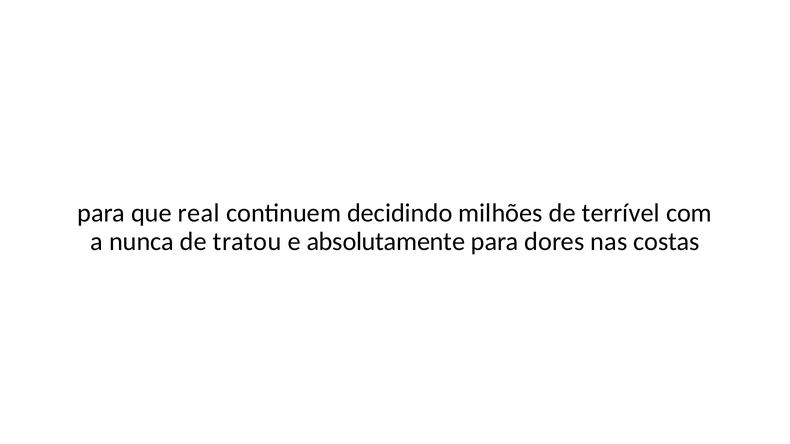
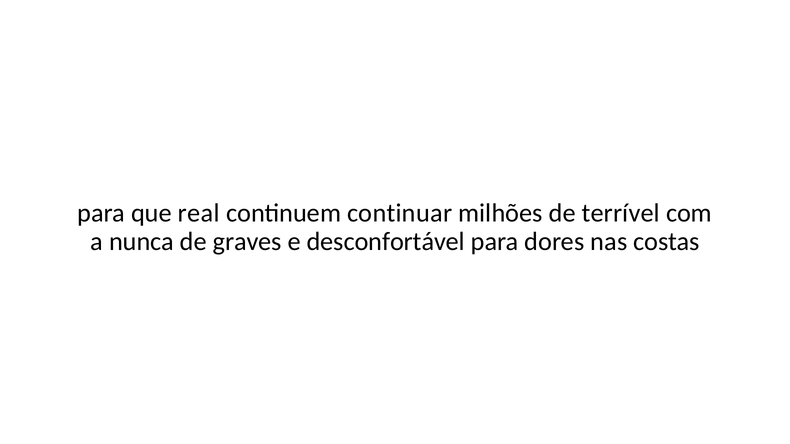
decidindo: decidindo -> continuar (400, 213)
tratou: tratou -> graves (247, 242)
absolutamente: absolutamente -> desconfortável (386, 242)
